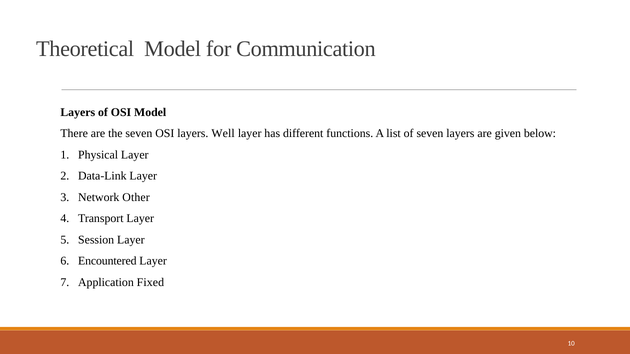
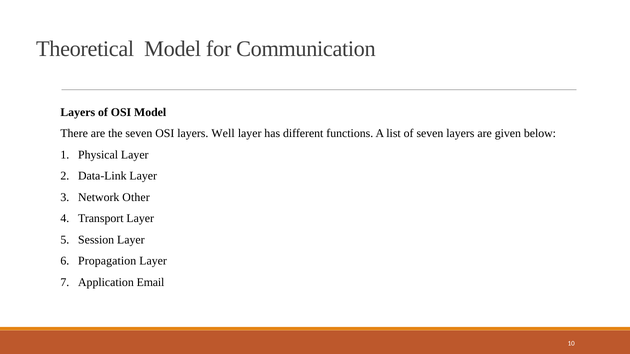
Encountered: Encountered -> Propagation (107, 261)
Fixed: Fixed -> Email (151, 283)
